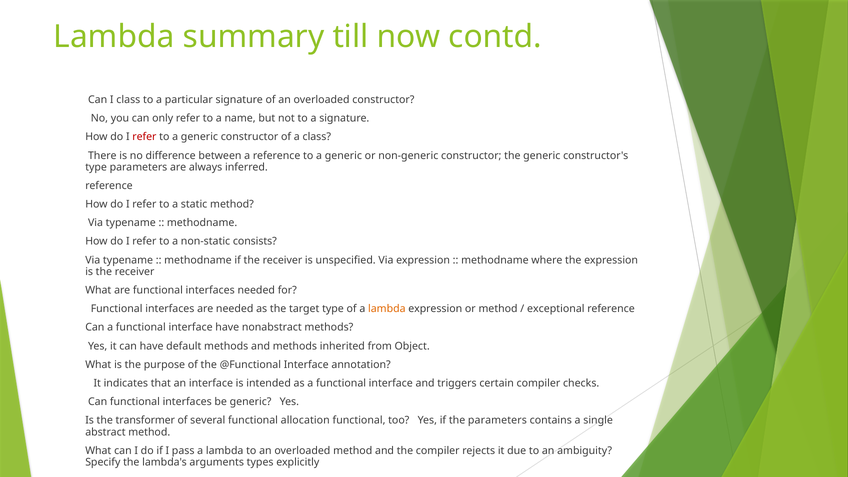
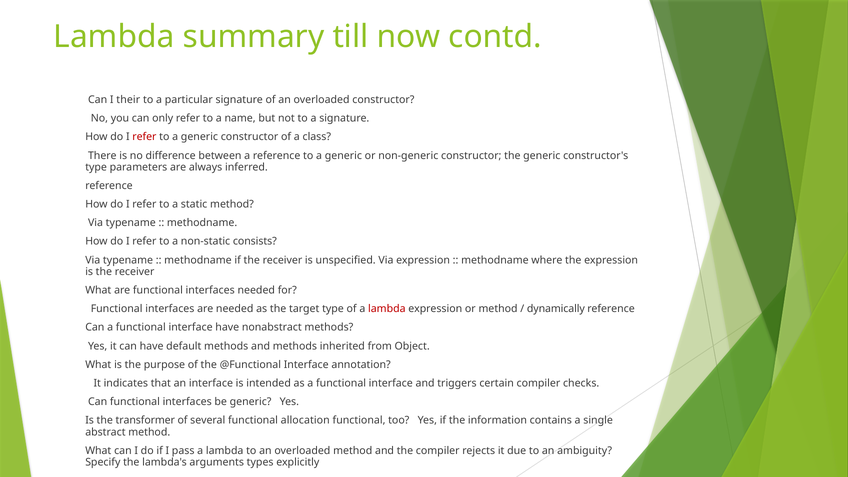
I class: class -> their (128, 100)
lambda colour: orange -> red (387, 309)
exceptional: exceptional -> dynamically (556, 309)
the parameters: parameters -> information (497, 420)
